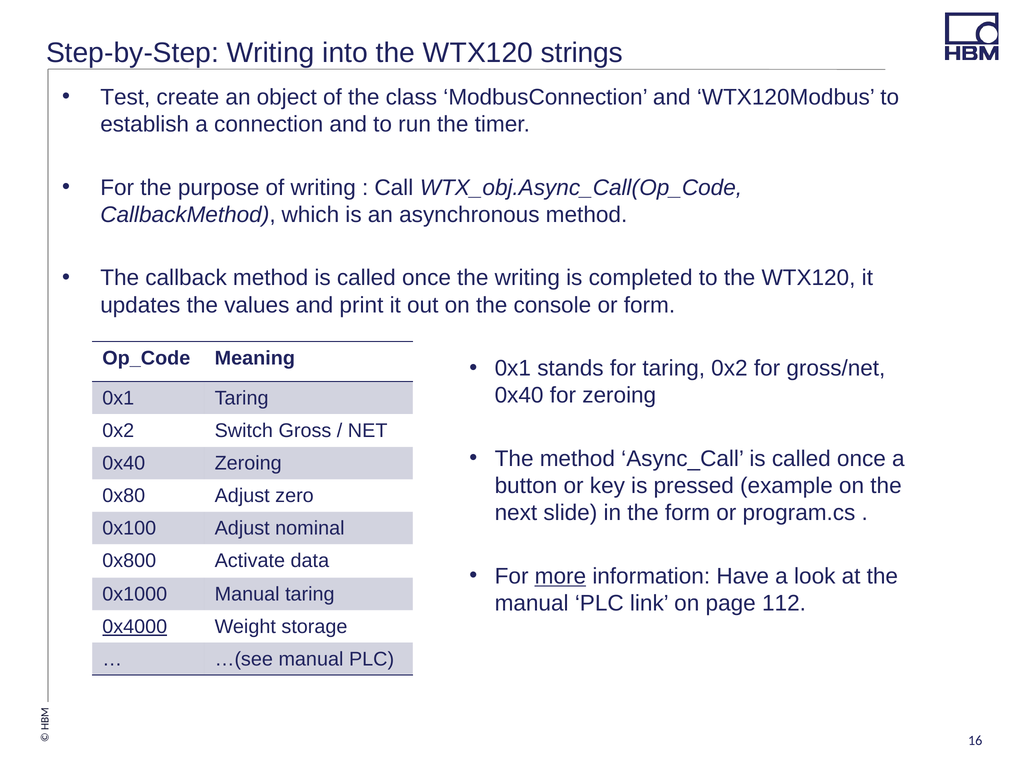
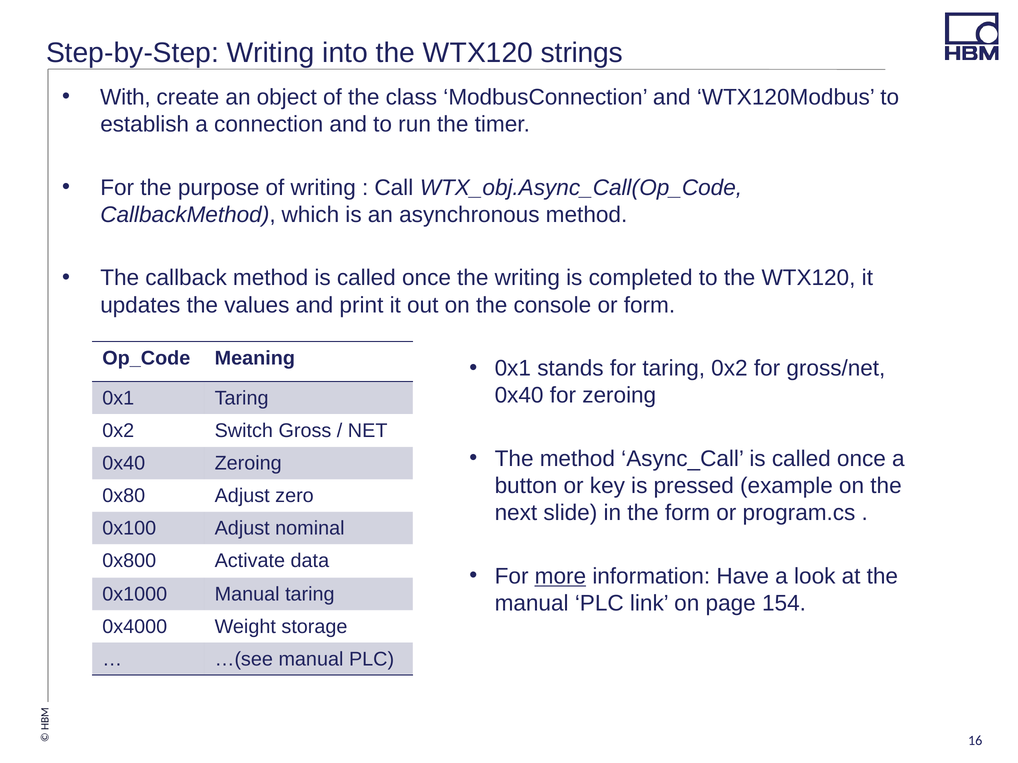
Test: Test -> With (125, 97)
112: 112 -> 154 (784, 604)
0x4000 underline: present -> none (135, 627)
